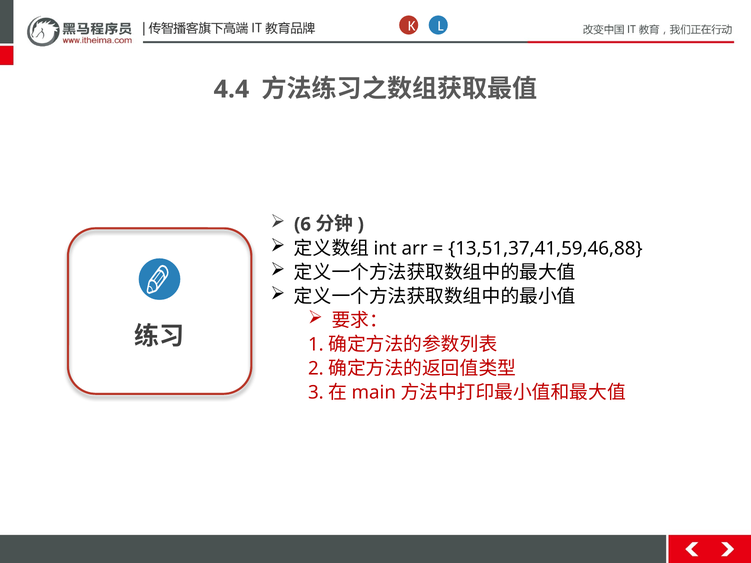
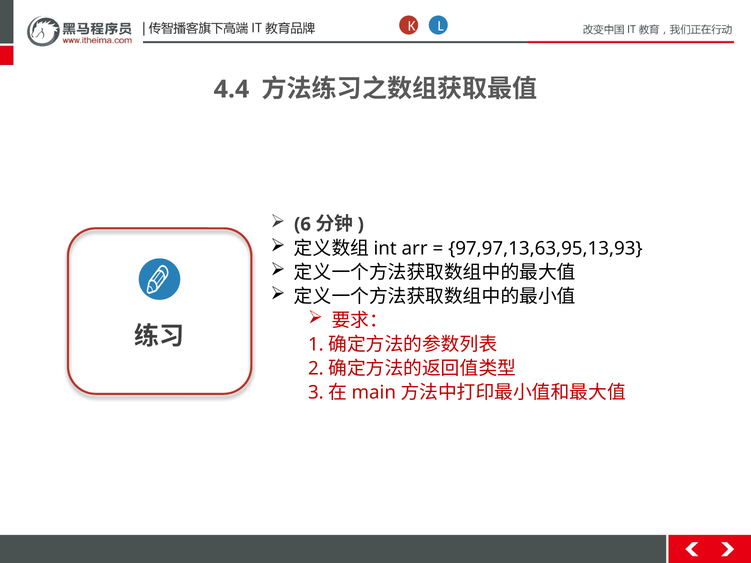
13,51,37,41,59,46,88: 13,51,37,41,59,46,88 -> 97,97,13,63,95,13,93 (545, 248)
